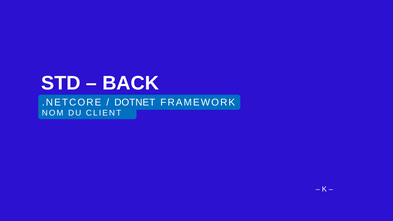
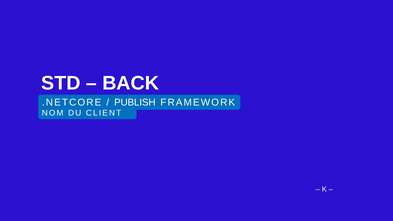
DOTNET: DOTNET -> PUBLISH (135, 102)
